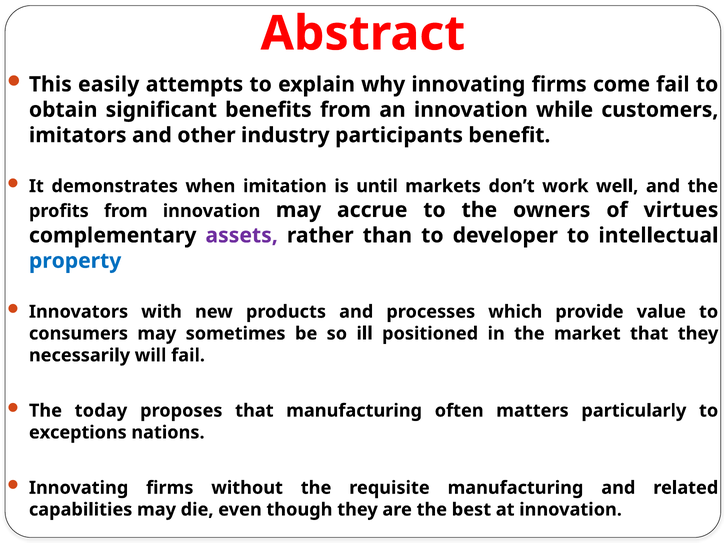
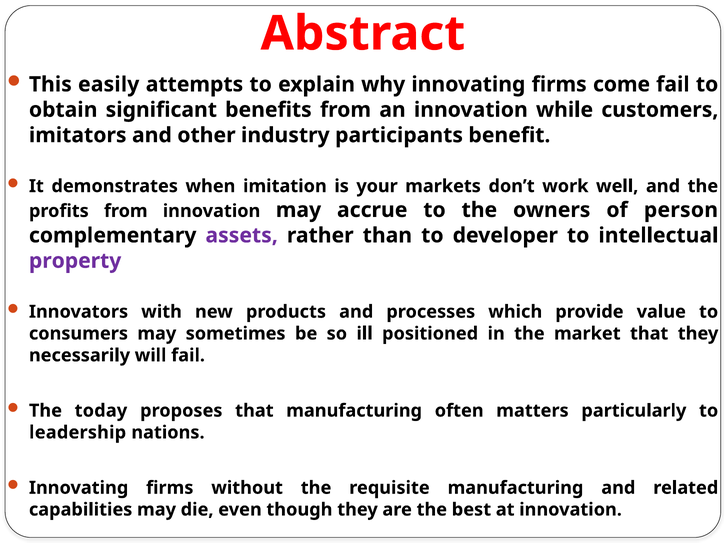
until: until -> your (377, 186)
virtues: virtues -> person (681, 210)
property colour: blue -> purple (75, 261)
exceptions: exceptions -> leadership (78, 432)
